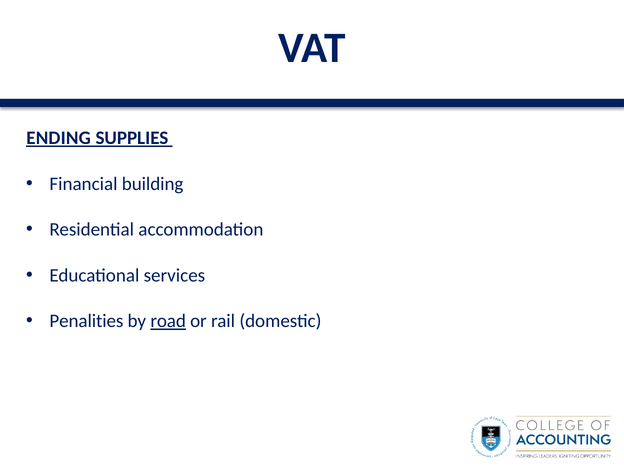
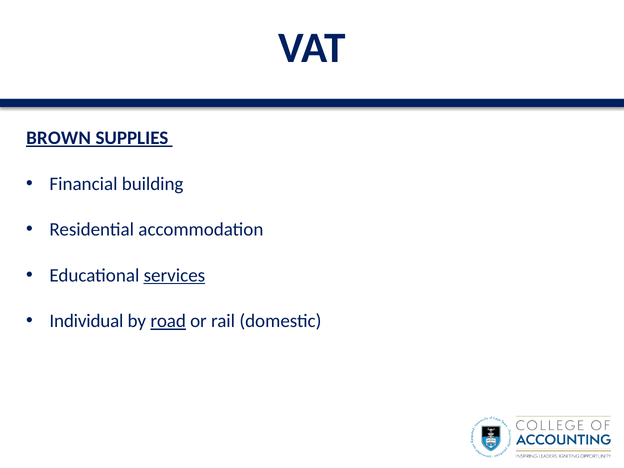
ENDING: ENDING -> BROWN (59, 138)
services underline: none -> present (174, 275)
Penalities: Penalities -> Individual (86, 321)
